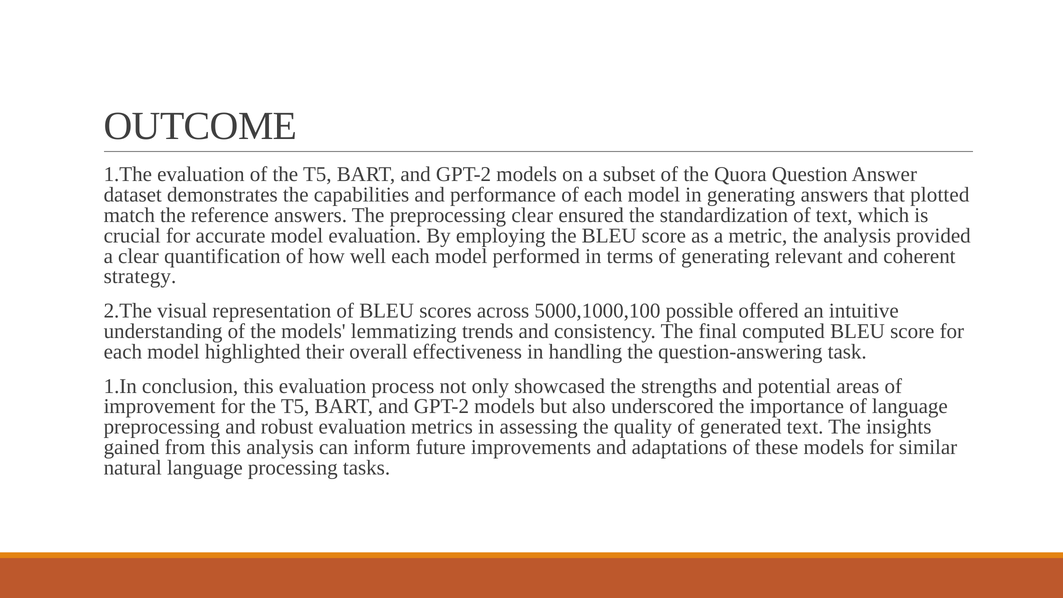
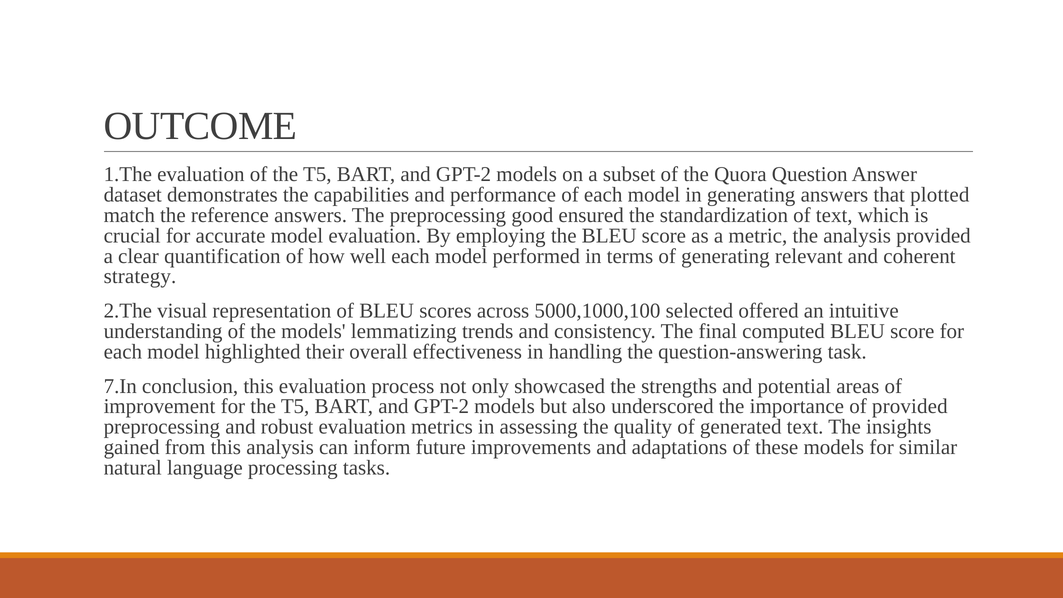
preprocessing clear: clear -> good (532, 215)
possible: possible -> selected (699, 311)
1.In: 1.In -> 7.In (120, 386)
of language: language -> provided (910, 406)
